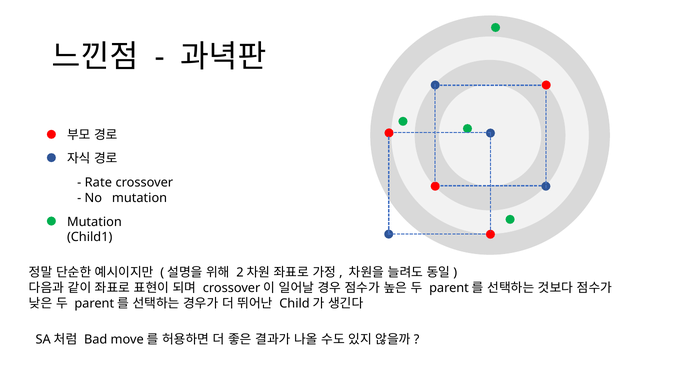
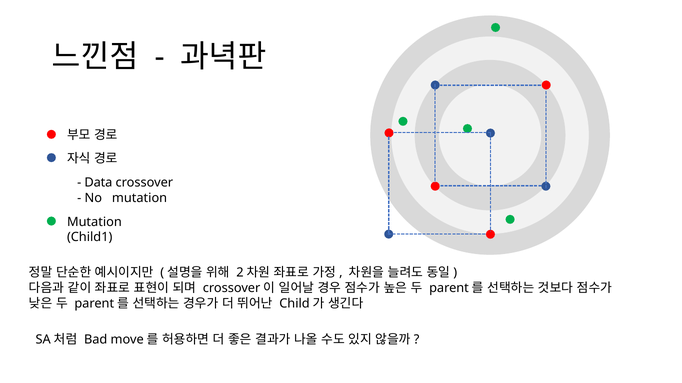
Rate: Rate -> Data (98, 183)
